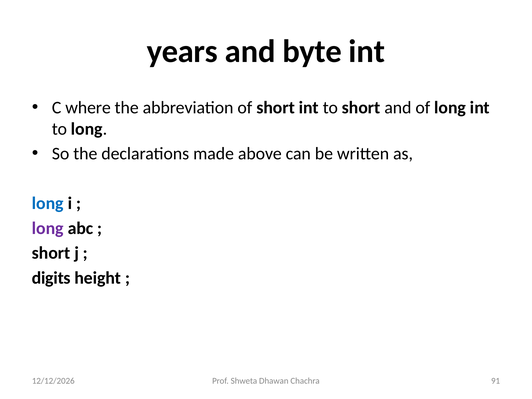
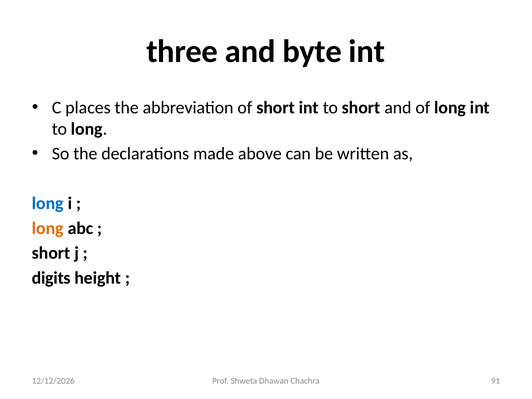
years: years -> three (182, 51)
where: where -> places (88, 108)
long colour: purple -> orange (48, 228)
